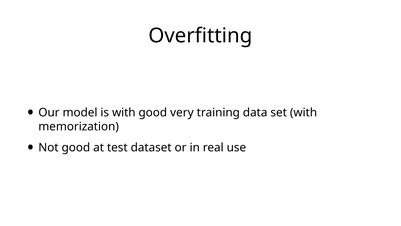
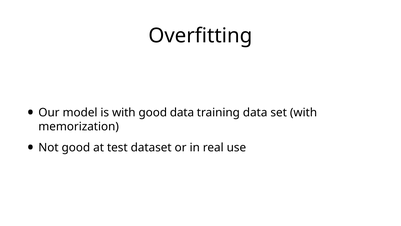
good very: very -> data (182, 112)
